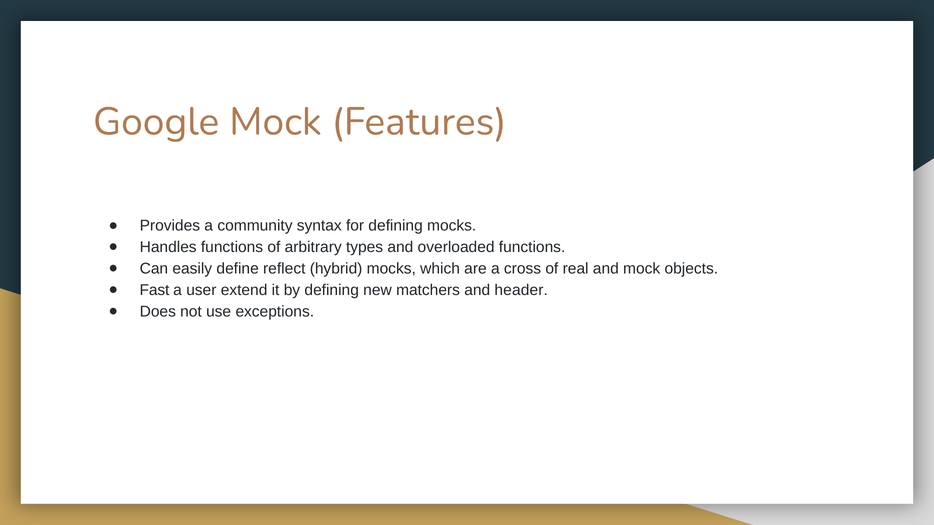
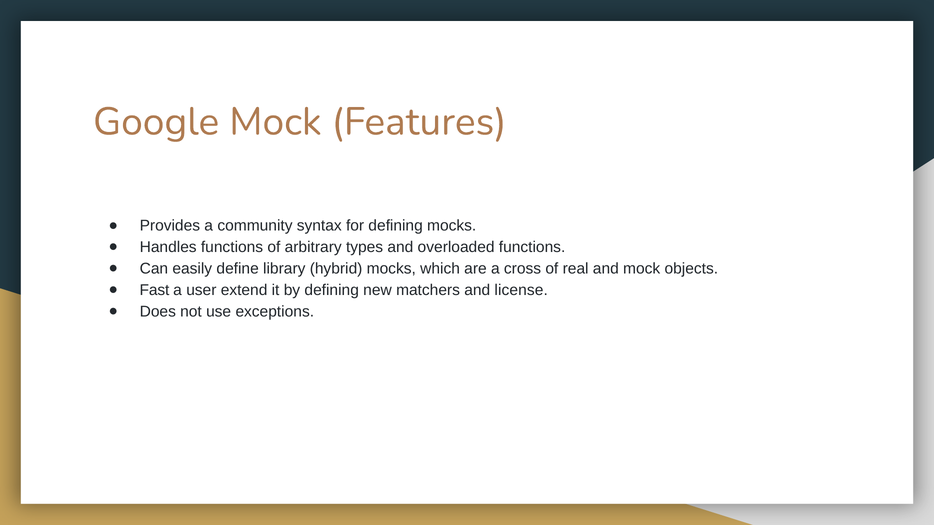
reflect: reflect -> library (284, 269)
header: header -> license (521, 290)
